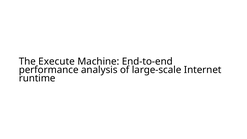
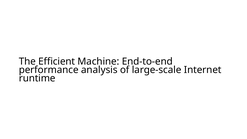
Execute: Execute -> Efficient (57, 61)
